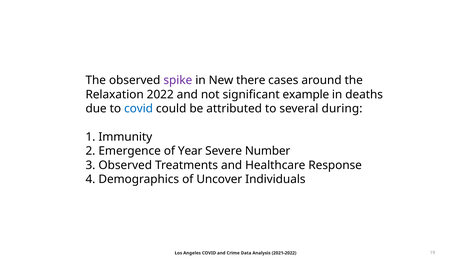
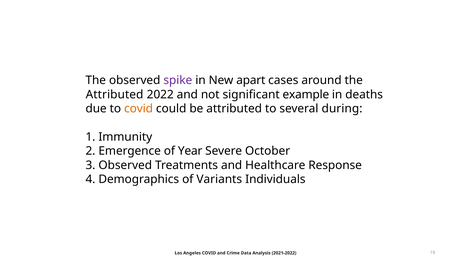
there: there -> apart (251, 80)
Relaxation: Relaxation -> Attributed (115, 94)
covid colour: blue -> orange (139, 109)
Number: Number -> October (268, 151)
Uncover: Uncover -> Variants (219, 179)
